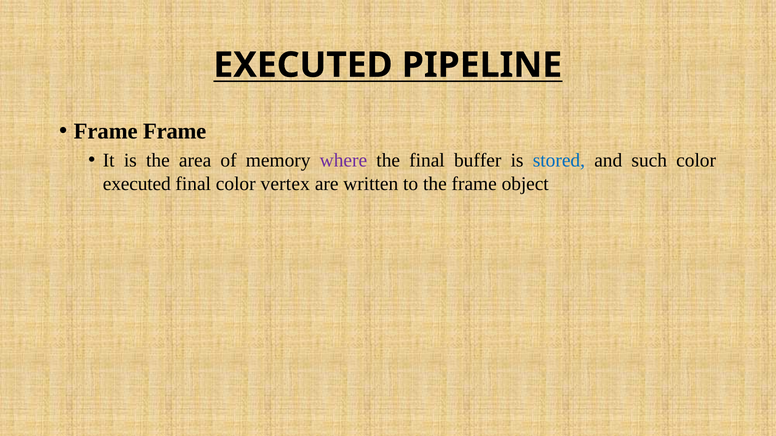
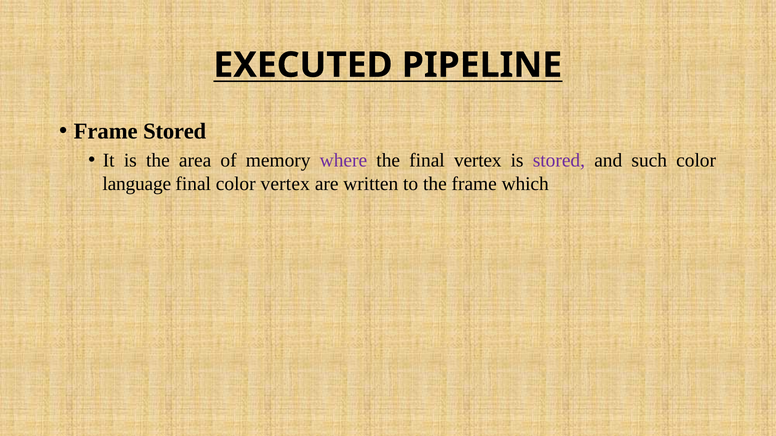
Frame Frame: Frame -> Stored (175, 131)
final buffer: buffer -> vertex (478, 161)
stored colour: blue -> purple (559, 161)
executed: executed -> language (137, 184)
object: object -> which (525, 184)
